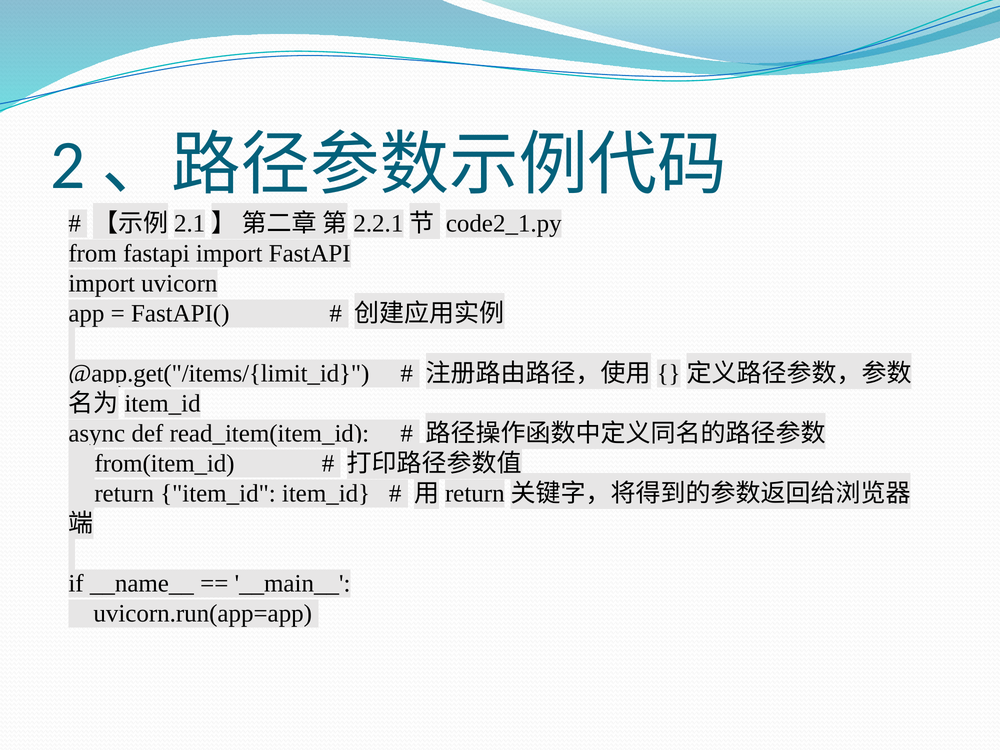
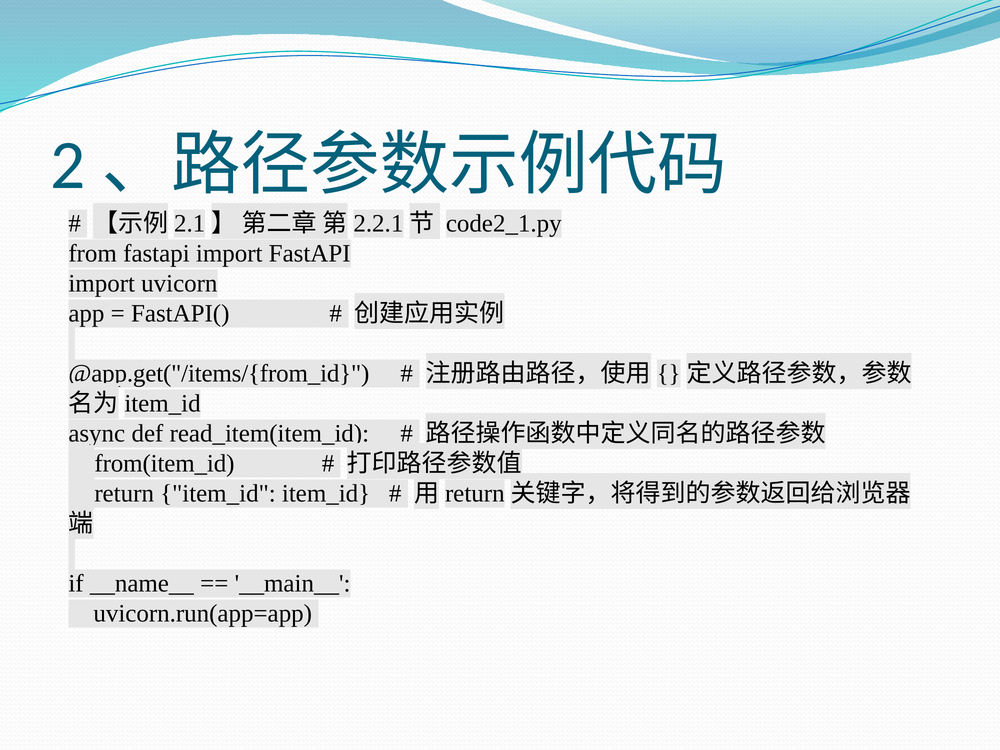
@app.get("/items/{limit_id: @app.get("/items/{limit_id -> @app.get("/items/{from_id (219, 374)
